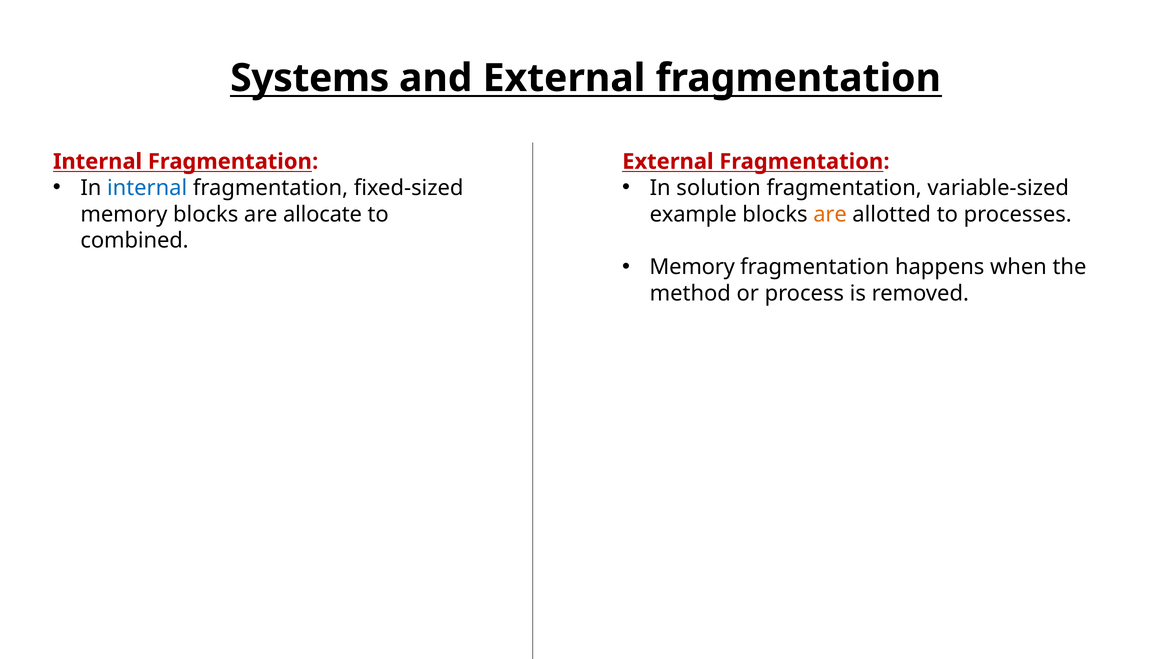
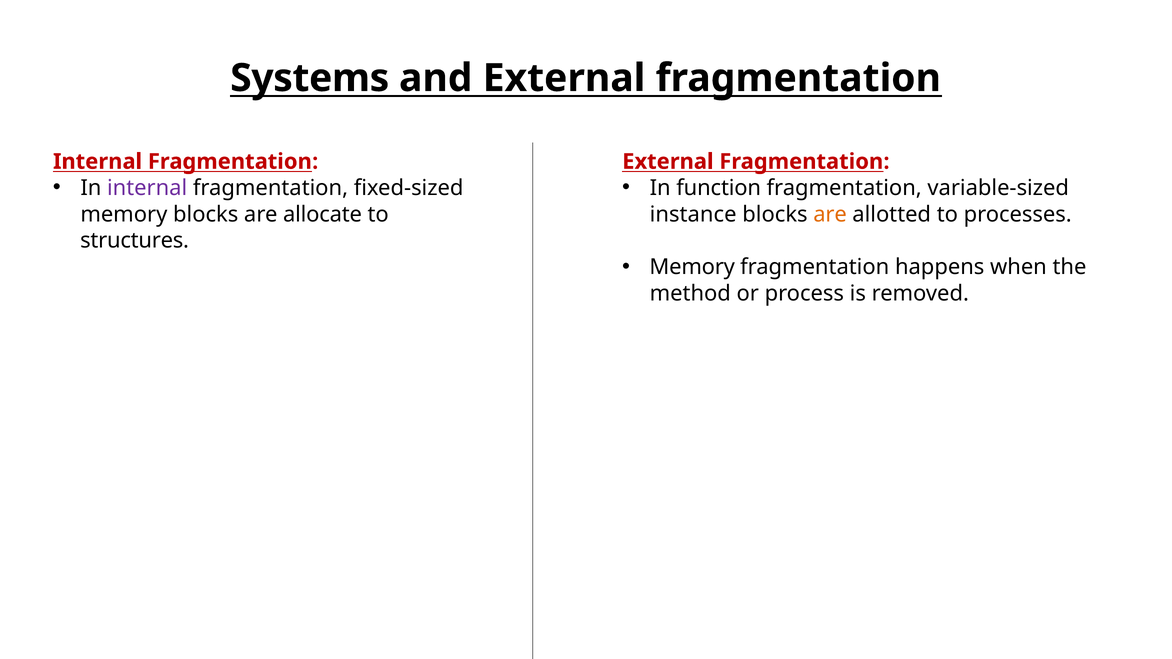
internal colour: blue -> purple (147, 188)
solution: solution -> function (719, 188)
example: example -> instance (693, 214)
combined: combined -> structures (135, 241)
